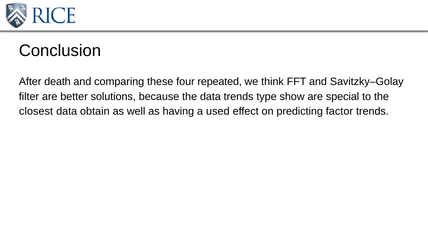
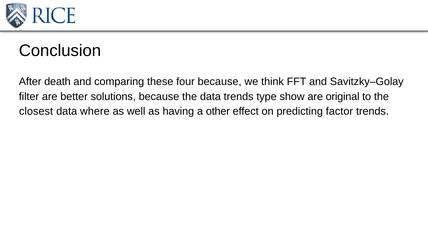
four repeated: repeated -> because (220, 82)
special: special -> original (343, 96)
obtain: obtain -> where (95, 111)
used: used -> other (218, 111)
